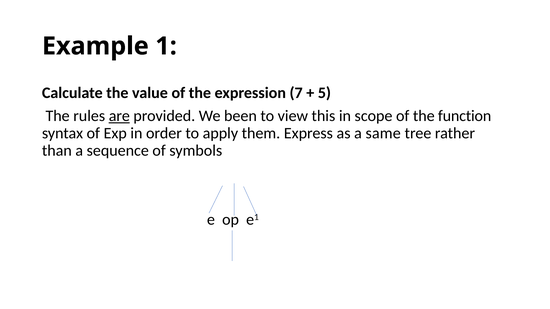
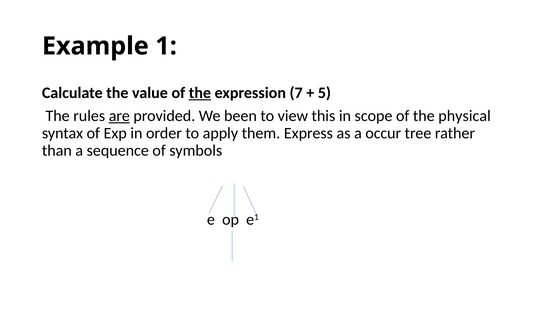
the underline: none -> present (200, 93)
function: function -> physical (465, 116)
same: same -> occur (383, 133)
